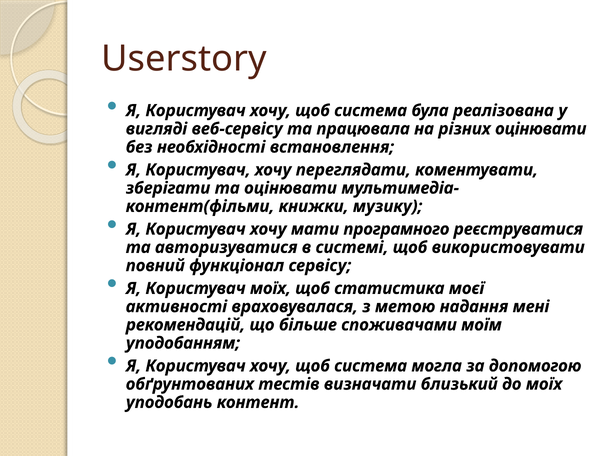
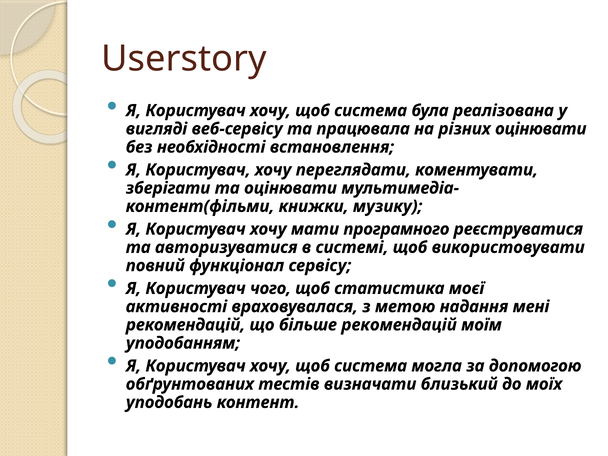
Користувач моїх: моїх -> чого (270, 288)
більше споживачами: споживачами -> рекомендацій (399, 325)
